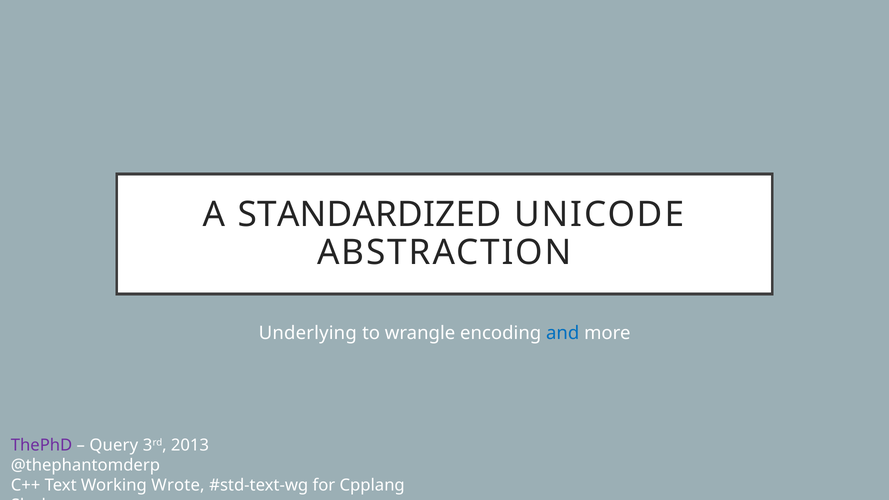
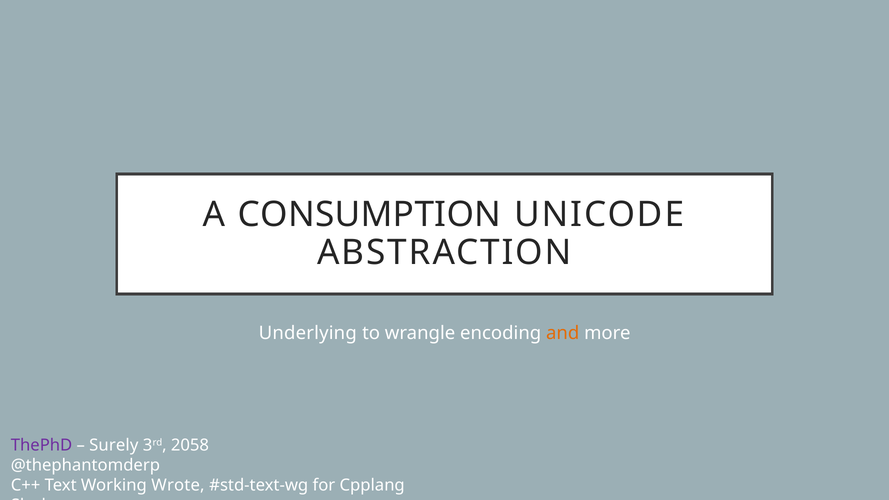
STANDARDIZED: STANDARDIZED -> CONSUMPTION (369, 215)
and colour: blue -> orange (563, 333)
Query: Query -> Surely (114, 446)
2013: 2013 -> 2058 (190, 446)
